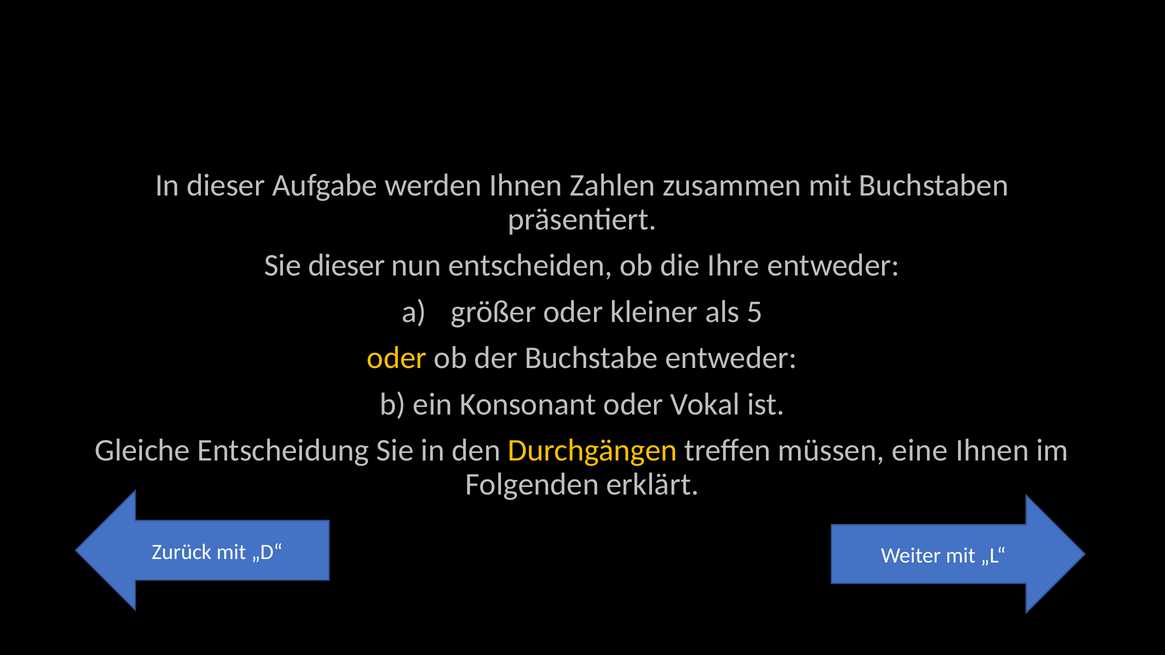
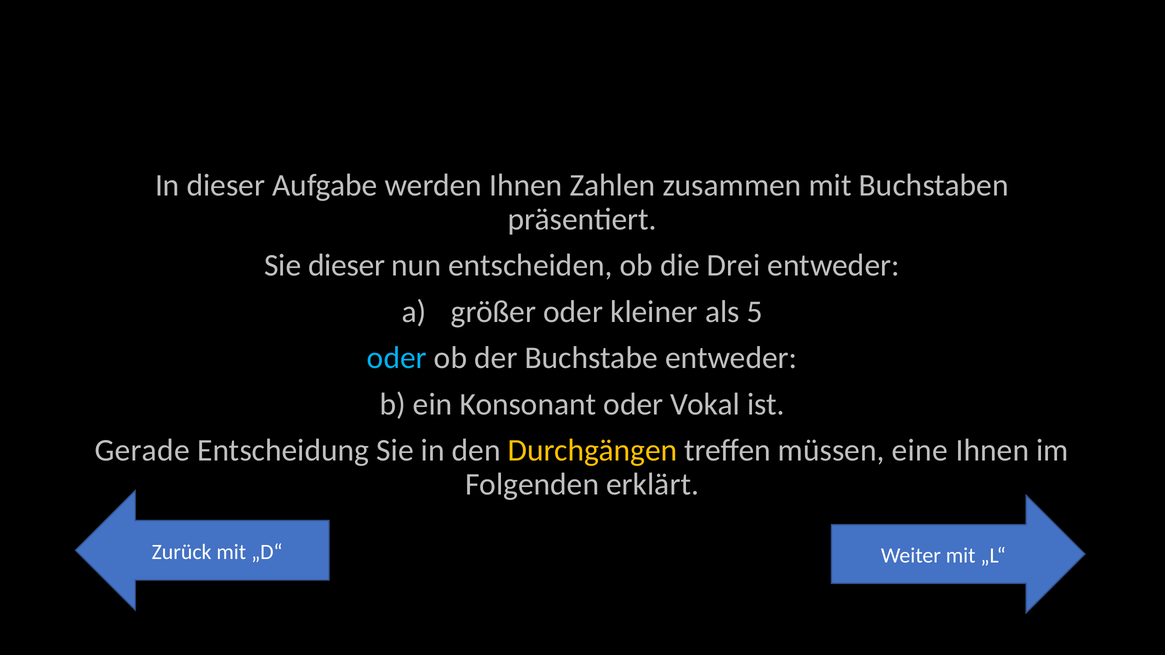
Ihre: Ihre -> Drei (734, 266)
oder colour: yellow -> light blue (397, 358)
Gleiche: Gleiche -> Gerade (142, 451)
